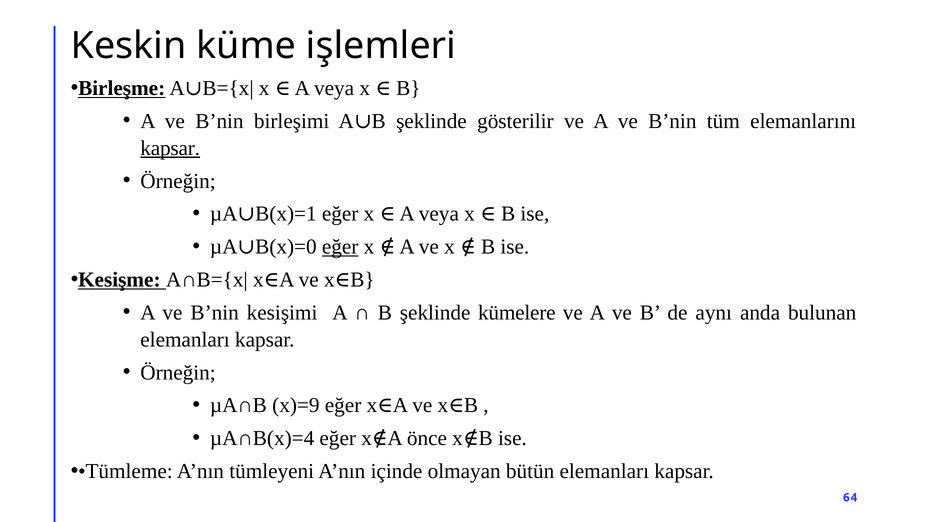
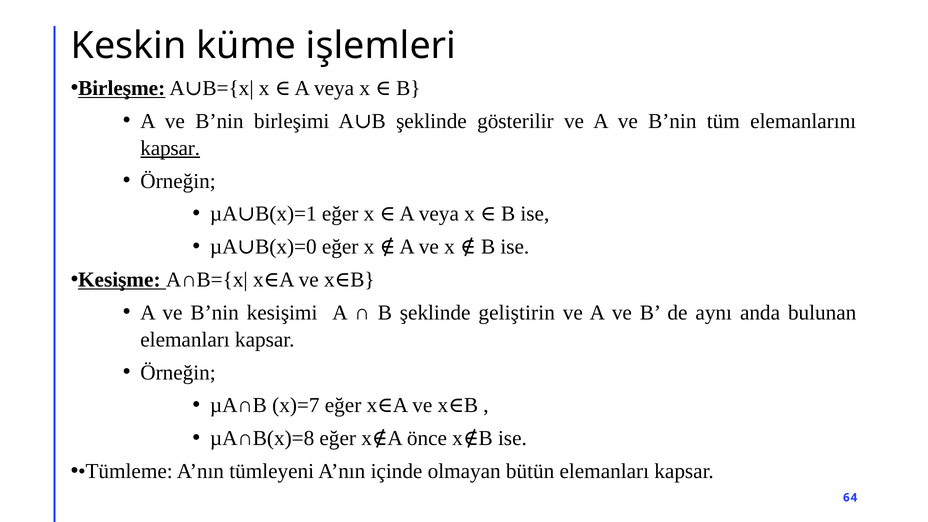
eğer underline: present -> none (340, 247)
kümelere: kümelere -> geliştirin (517, 313)
x)=9: x)=9 -> x)=7 (296, 405)
µA∩B(x)=4: µA∩B(x)=4 -> µA∩B(x)=8 (262, 438)
